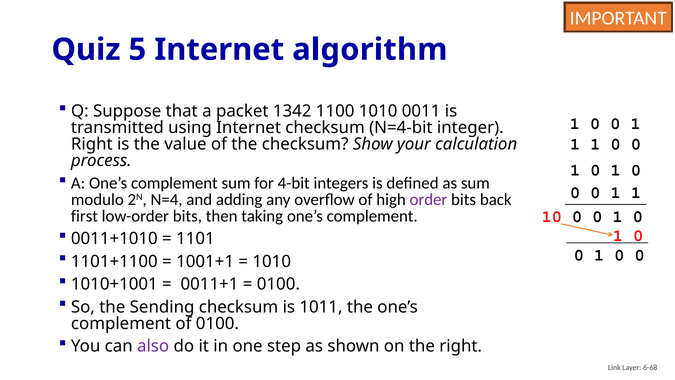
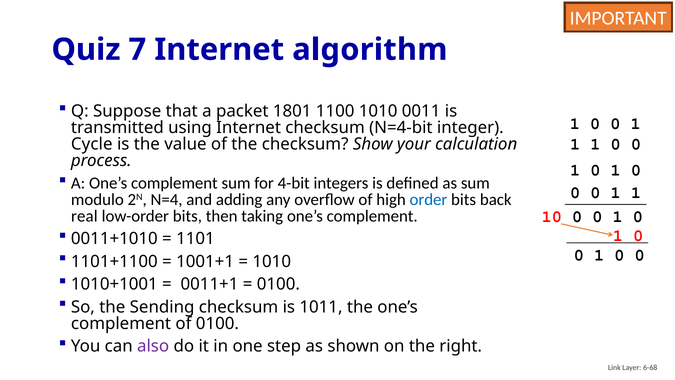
5: 5 -> 7 (137, 50)
1342: 1342 -> 1801 (292, 111)
Right: Right -> Cycle (92, 144)
order colour: purple -> blue (428, 199)
first: first -> real (84, 216)
